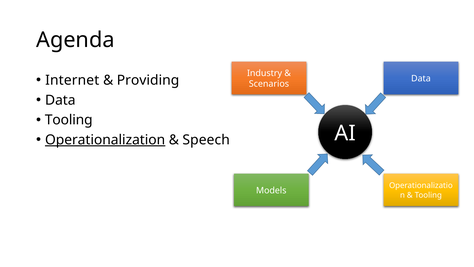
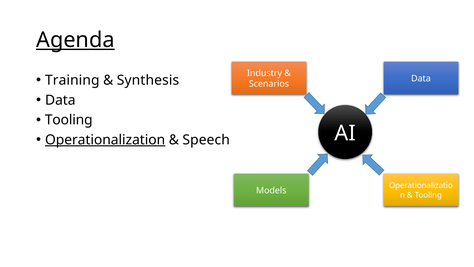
Agenda underline: none -> present (75, 40)
Internet: Internet -> Training (72, 80)
Providing: Providing -> Synthesis (148, 80)
